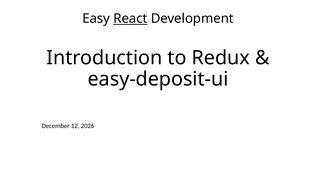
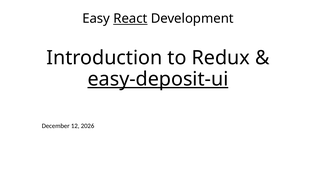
easy-deposit-ui underline: none -> present (158, 79)
